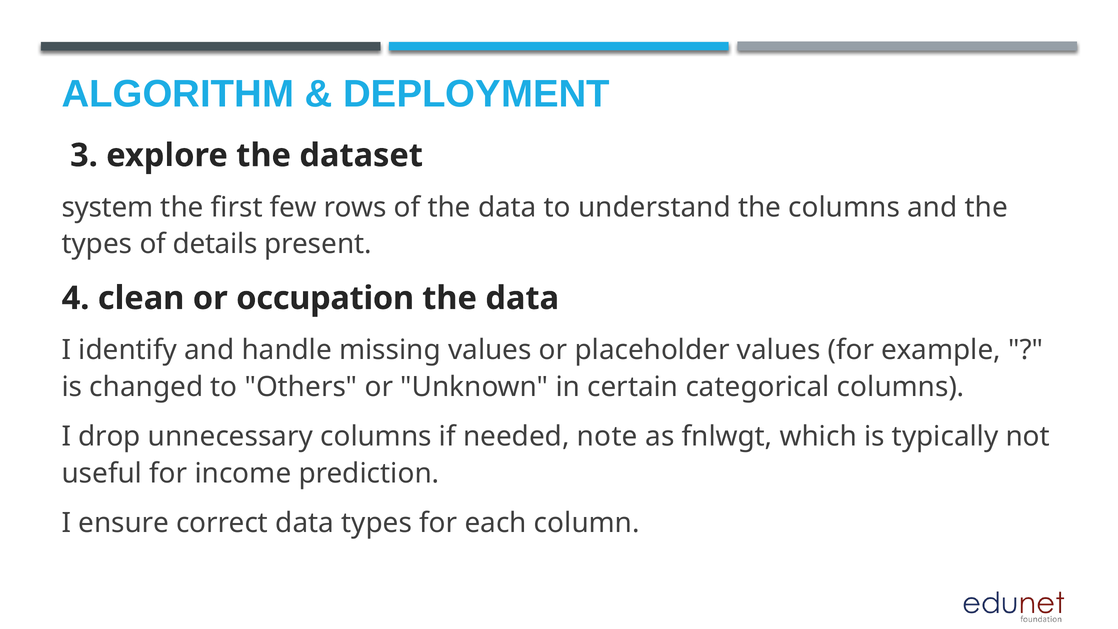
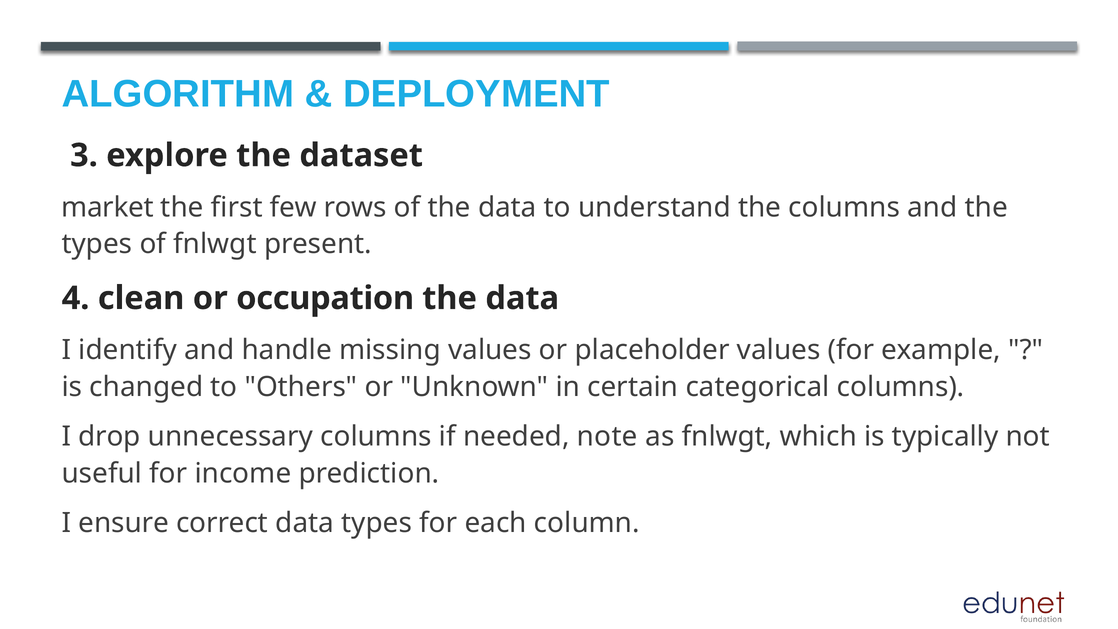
system: system -> market (108, 207)
of details: details -> fnlwgt (215, 244)
